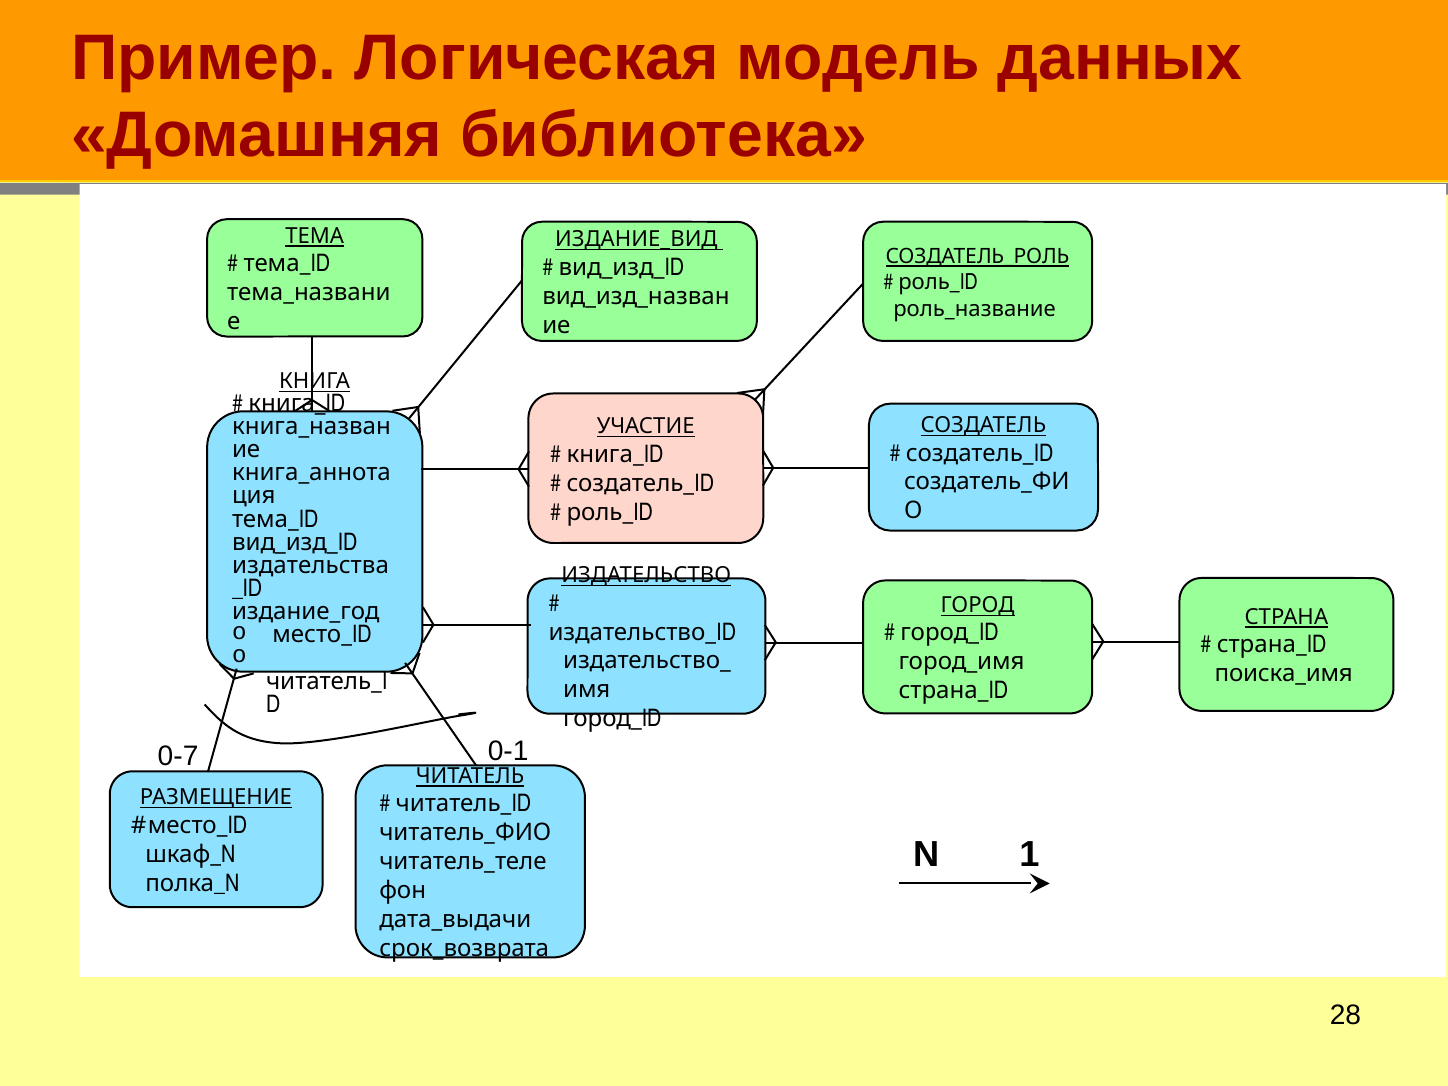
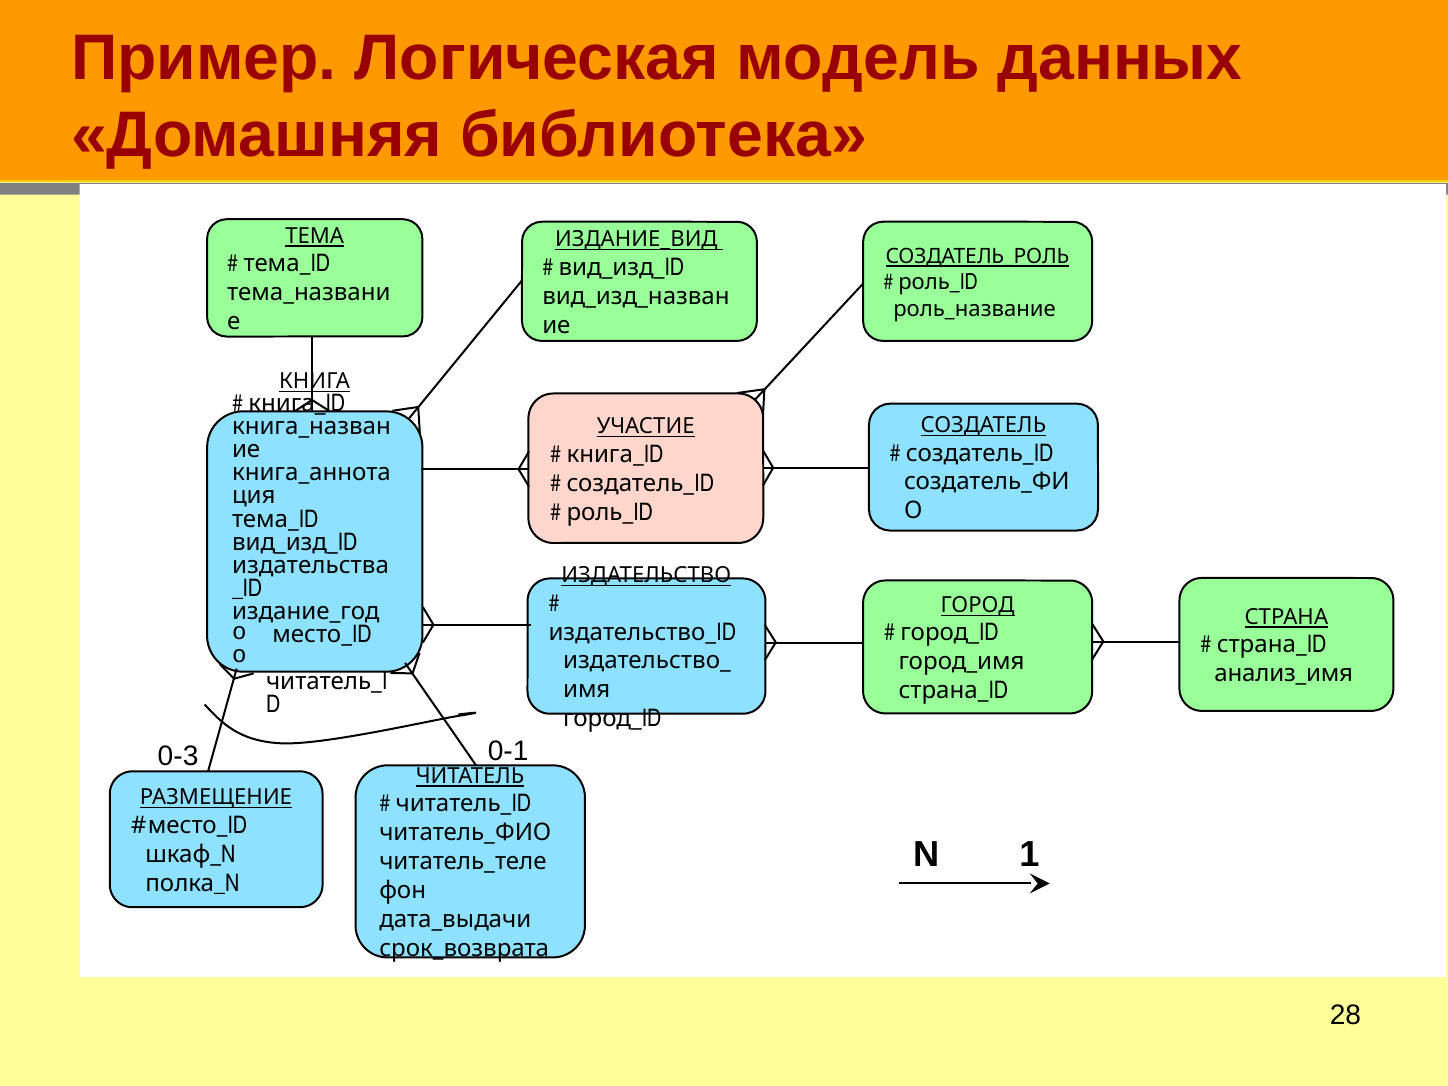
поиска_имя: поиска_имя -> анализ_имя (1284, 674)
0-7: 0-7 -> 0-3 (178, 756)
